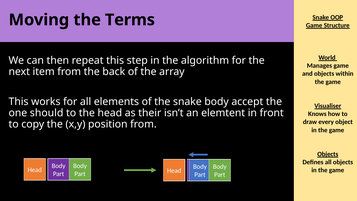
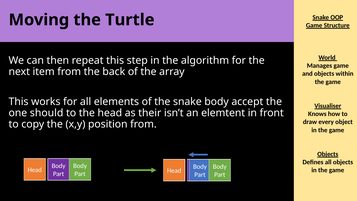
Terms: Terms -> Turtle (130, 20)
